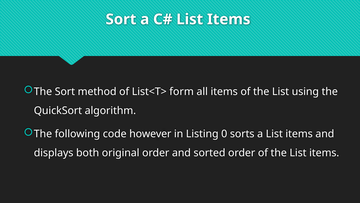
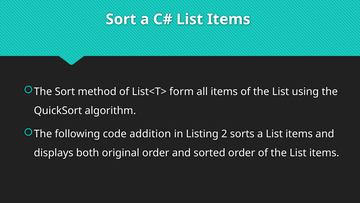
however: however -> addition (150, 134)
0: 0 -> 2 (224, 134)
